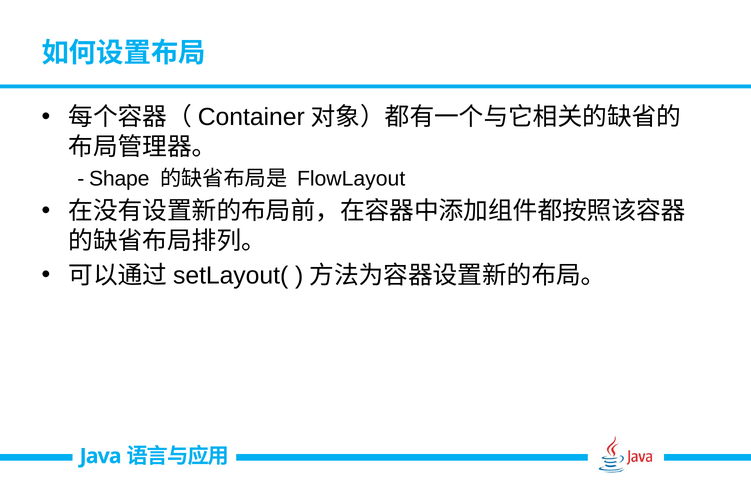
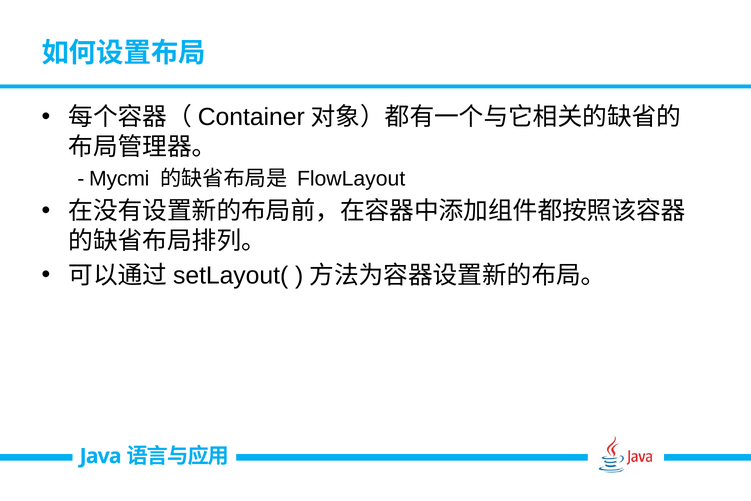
Shape: Shape -> Mycmi (119, 178)
